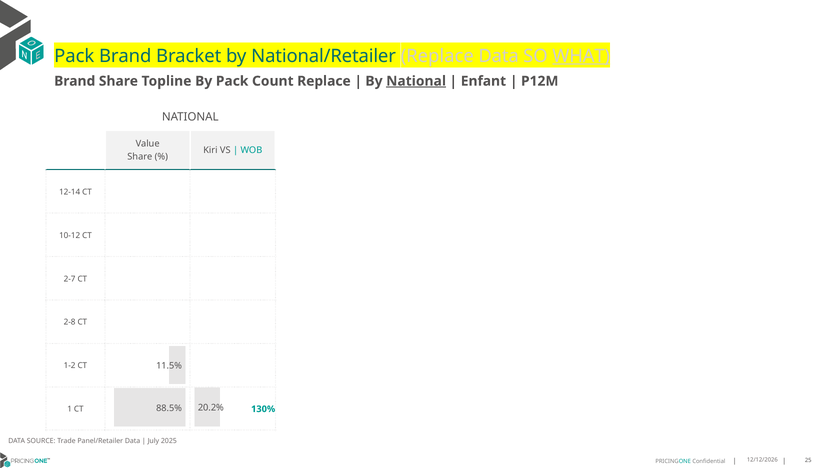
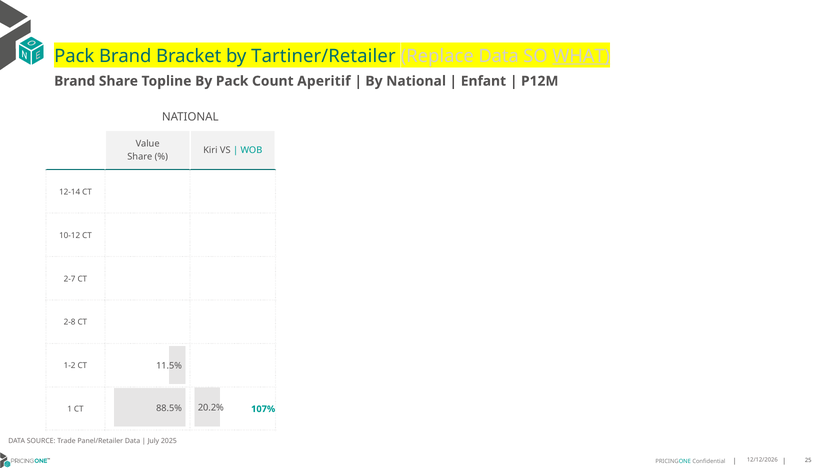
National/Retailer: National/Retailer -> Tartiner/Retailer (323, 56)
Count Replace: Replace -> Aperitif (324, 81)
National underline: present -> none (416, 81)
130%: 130% -> 107% (263, 409)
